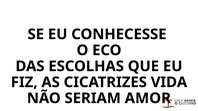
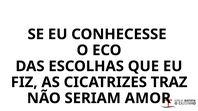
VIDA: VIDA -> TRAZ (169, 83)
